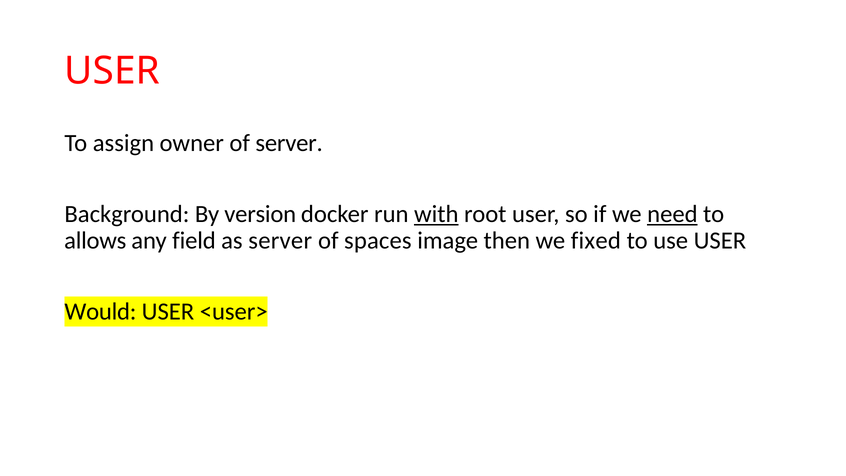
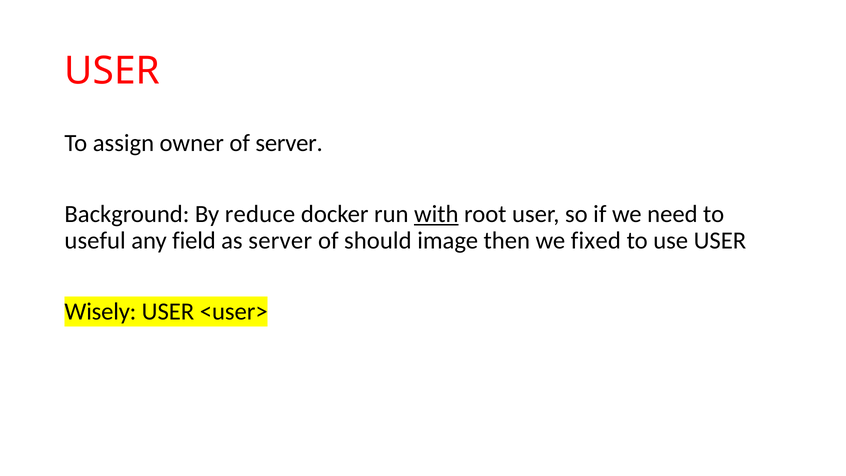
version: version -> reduce (260, 214)
need underline: present -> none (672, 214)
allows: allows -> useful (95, 241)
spaces: spaces -> should (378, 241)
Would: Would -> Wisely (100, 312)
